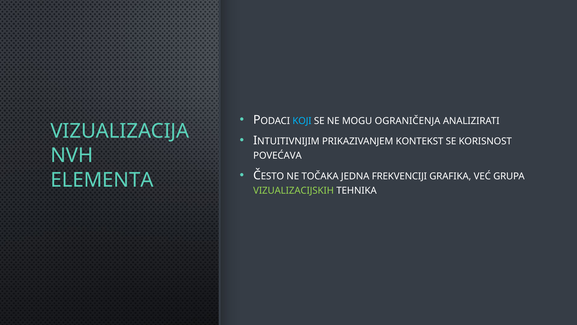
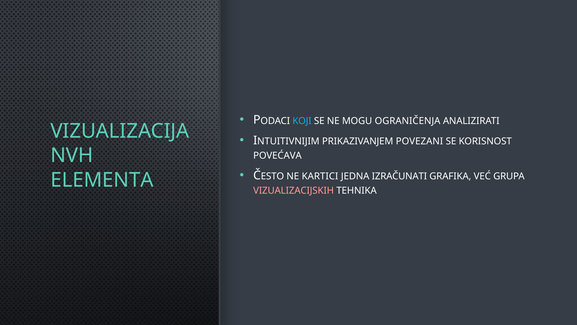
KONTEKST: KONTEKST -> POVEZANI (419, 141)
TOČAKA: TOČAKA -> KARTICI (320, 176)
FREKVENCIJI: FREKVENCIJI -> IZRAČUNATI (399, 176)
VIZUALIZACIJSKIH colour: light green -> pink (294, 190)
